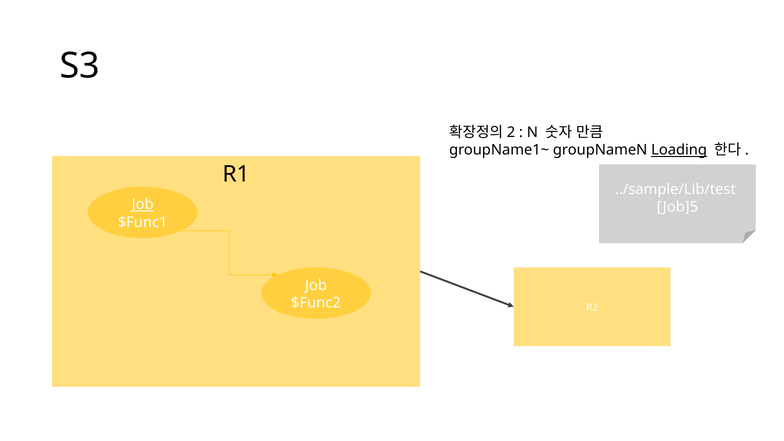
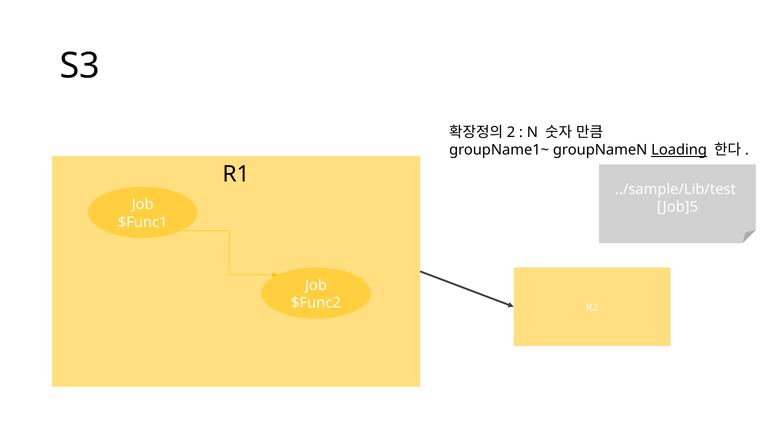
Job underline: present -> none (143, 205)
